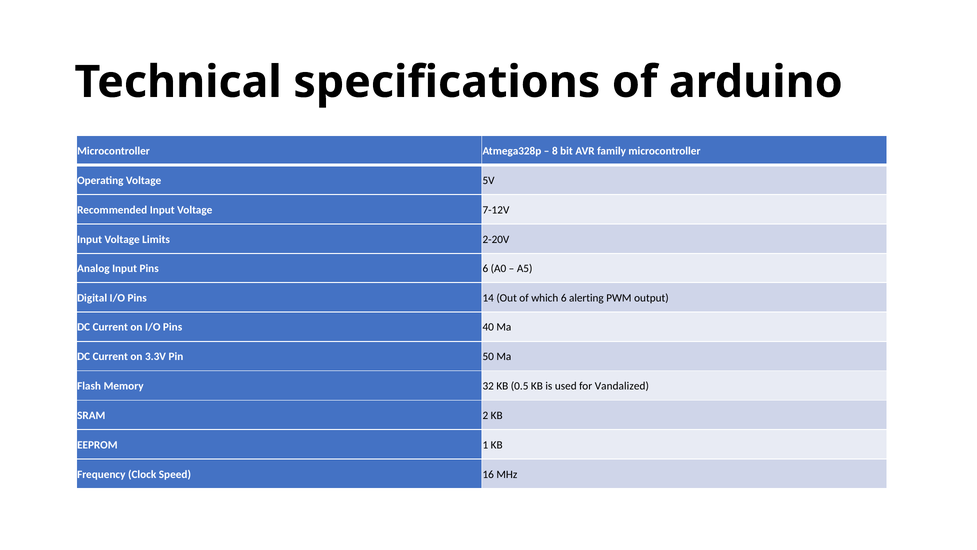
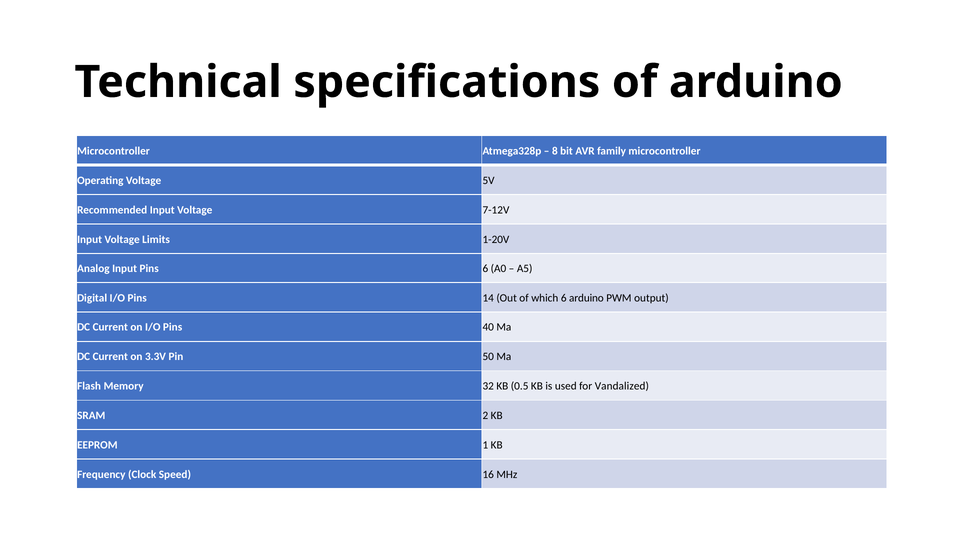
2-20V: 2-20V -> 1-20V (496, 239)
6 alerting: alerting -> arduino (586, 298)
